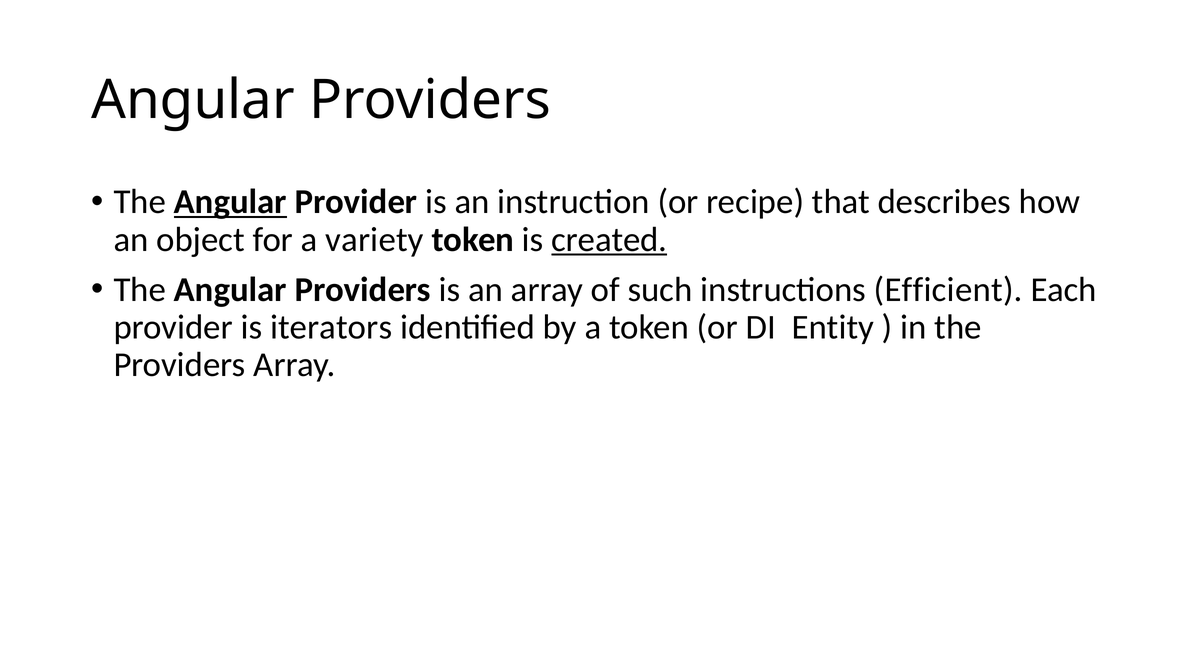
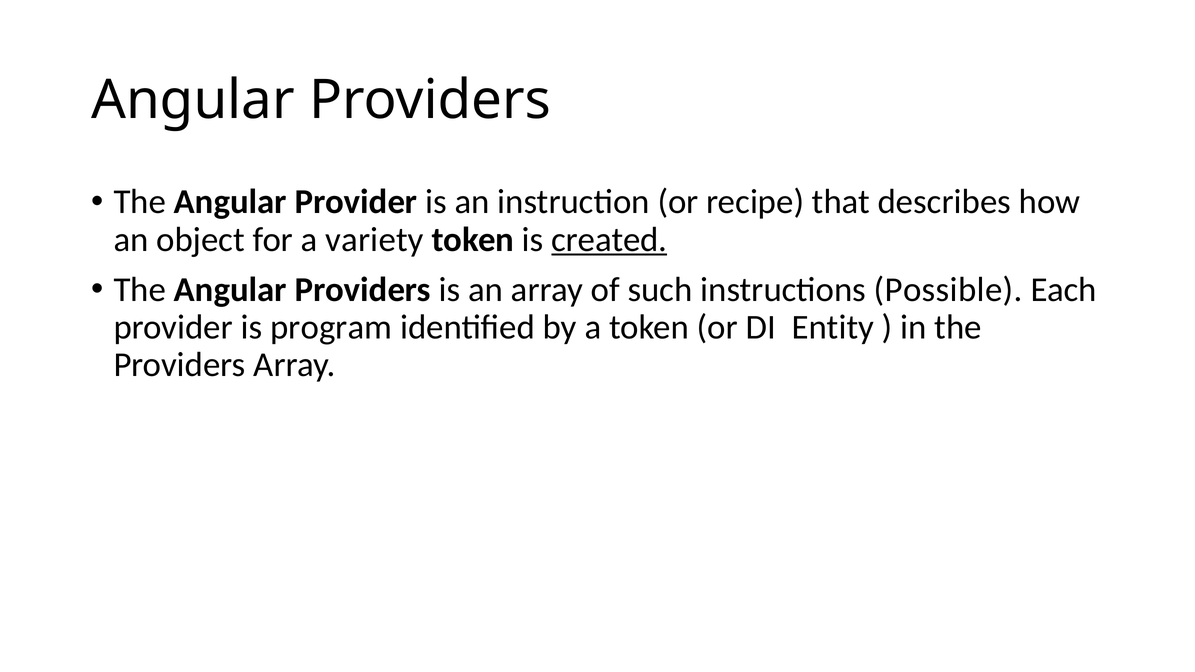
Angular underline: present -> none (230, 202)
Efficient: Efficient -> Possible (948, 290)
iterators: iterators -> program (331, 327)
